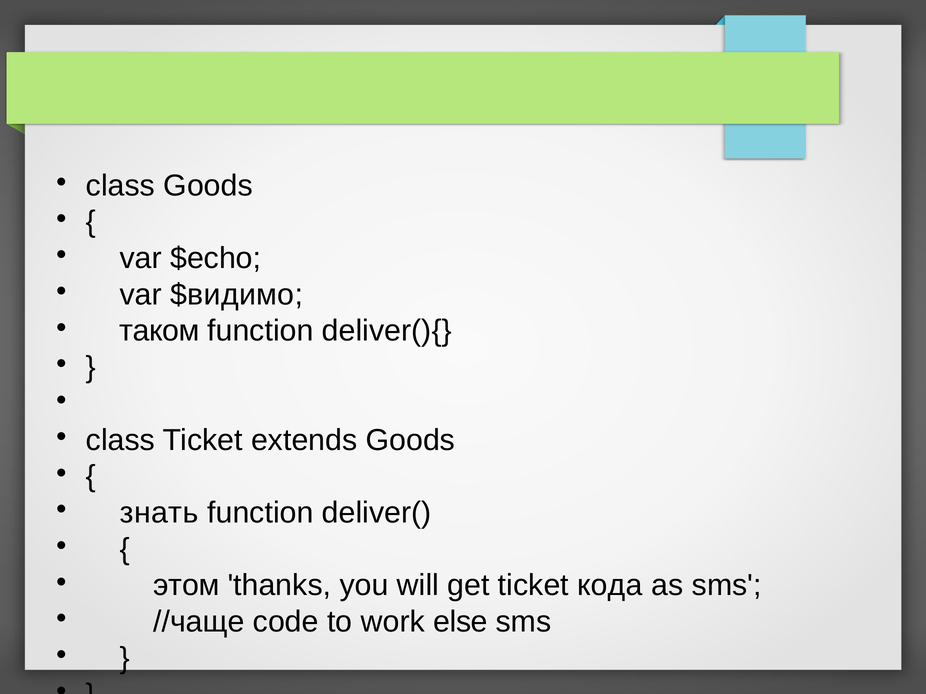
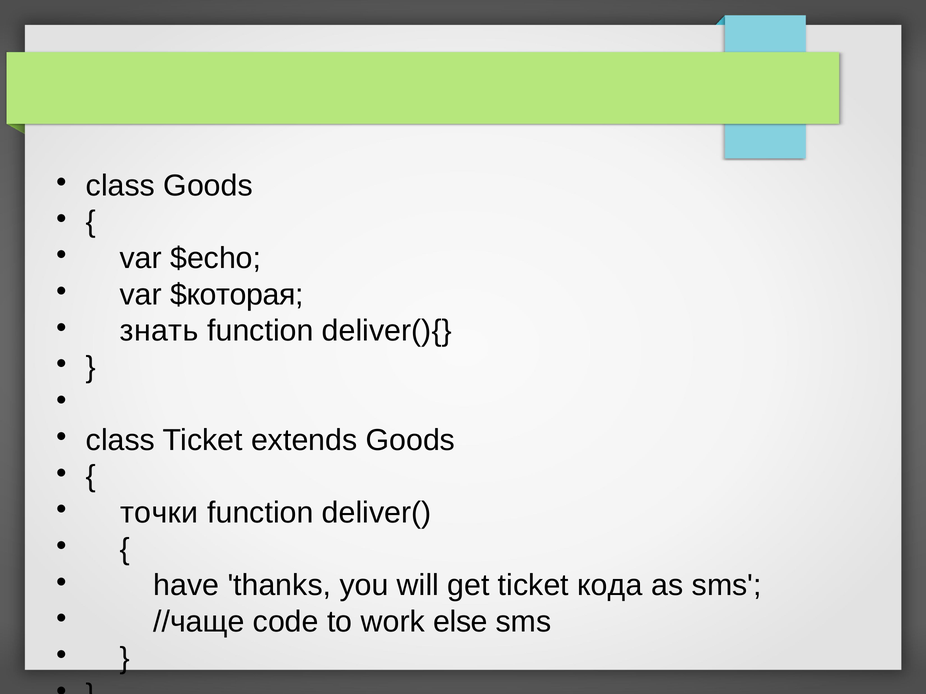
$видимо: $видимо -> $которая (237, 295)
таком: таком -> знать (159, 331)
знать: знать -> точки (159, 513)
этом: этом -> have (186, 586)
